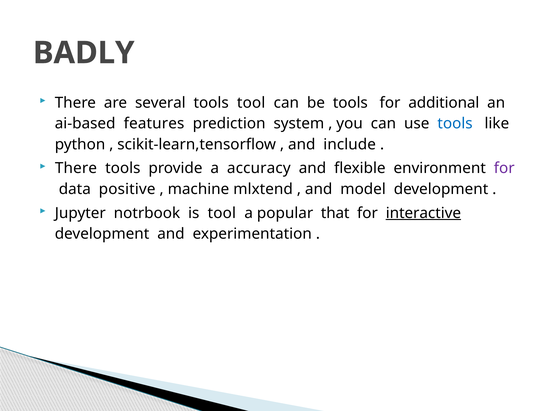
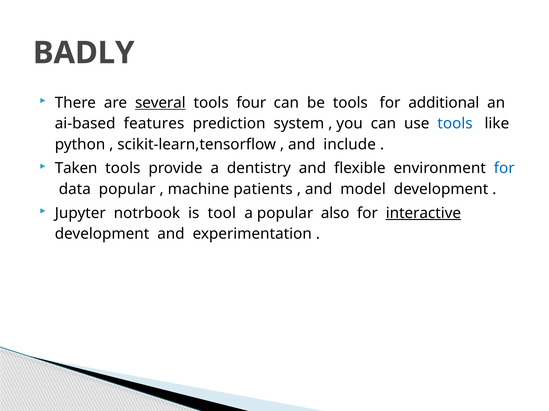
several underline: none -> present (160, 103)
tools tool: tool -> four (251, 103)
There: There -> Taken (76, 169)
accuracy: accuracy -> dentistry (259, 169)
for colour: purple -> blue (504, 169)
data positive: positive -> popular (127, 189)
mlxtend: mlxtend -> patients (263, 189)
that: that -> also (335, 213)
